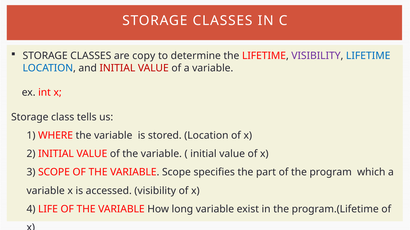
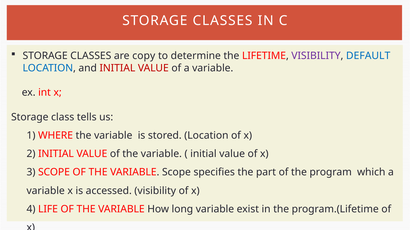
VISIBILITY LIFETIME: LIFETIME -> DEFAULT (368, 56)
